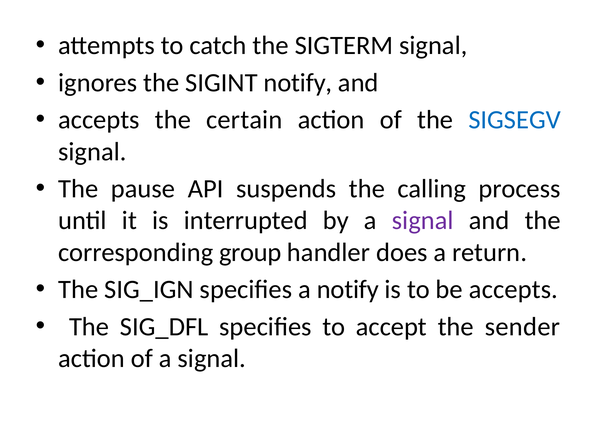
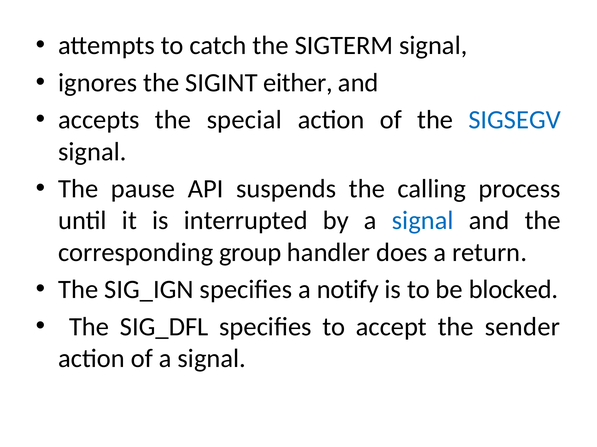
SIGINT notify: notify -> either (298, 83)
certain: certain -> special (244, 120)
signal colour: purple -> blue (423, 221)
be accepts: accepts -> blocked (514, 290)
